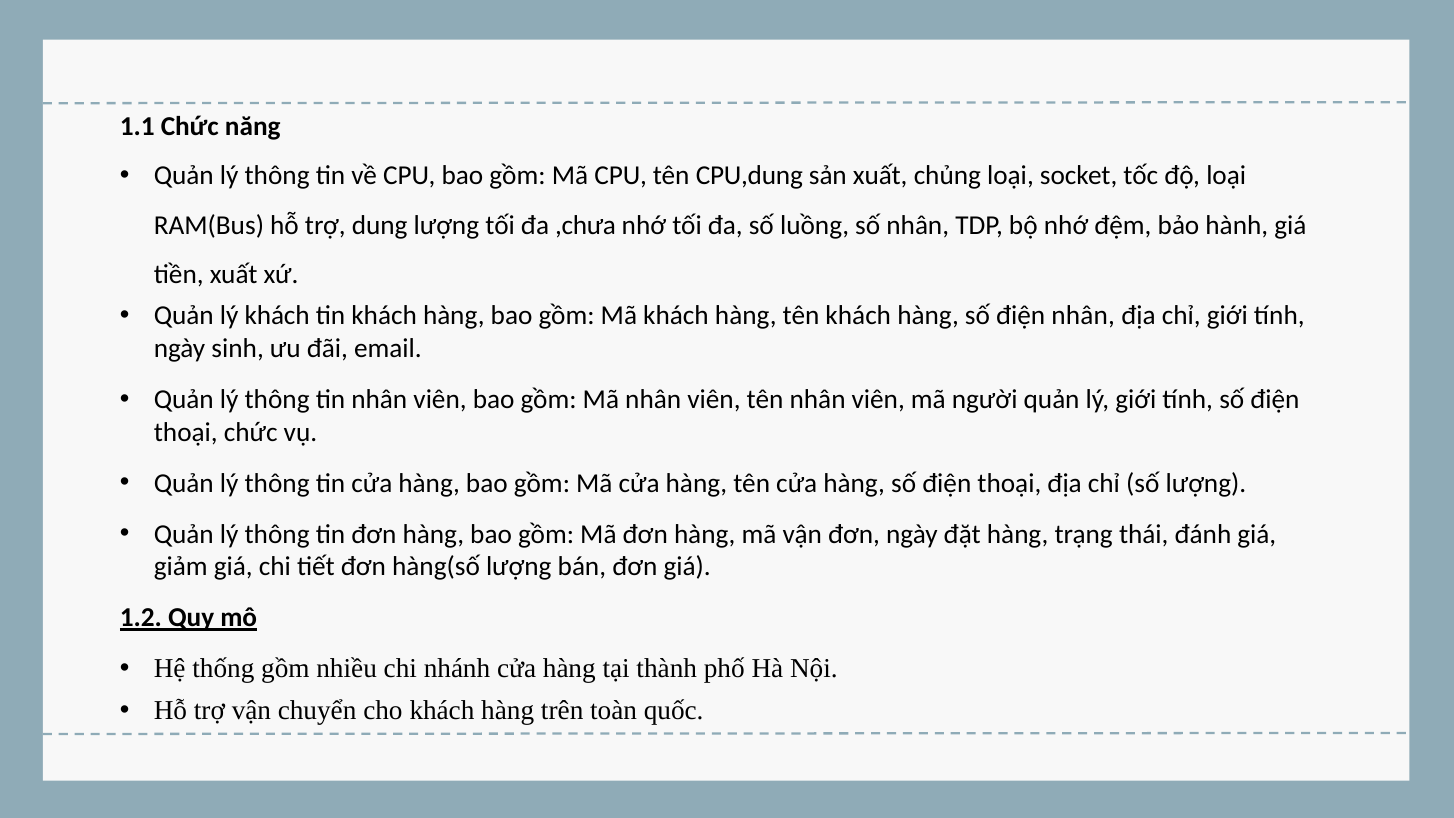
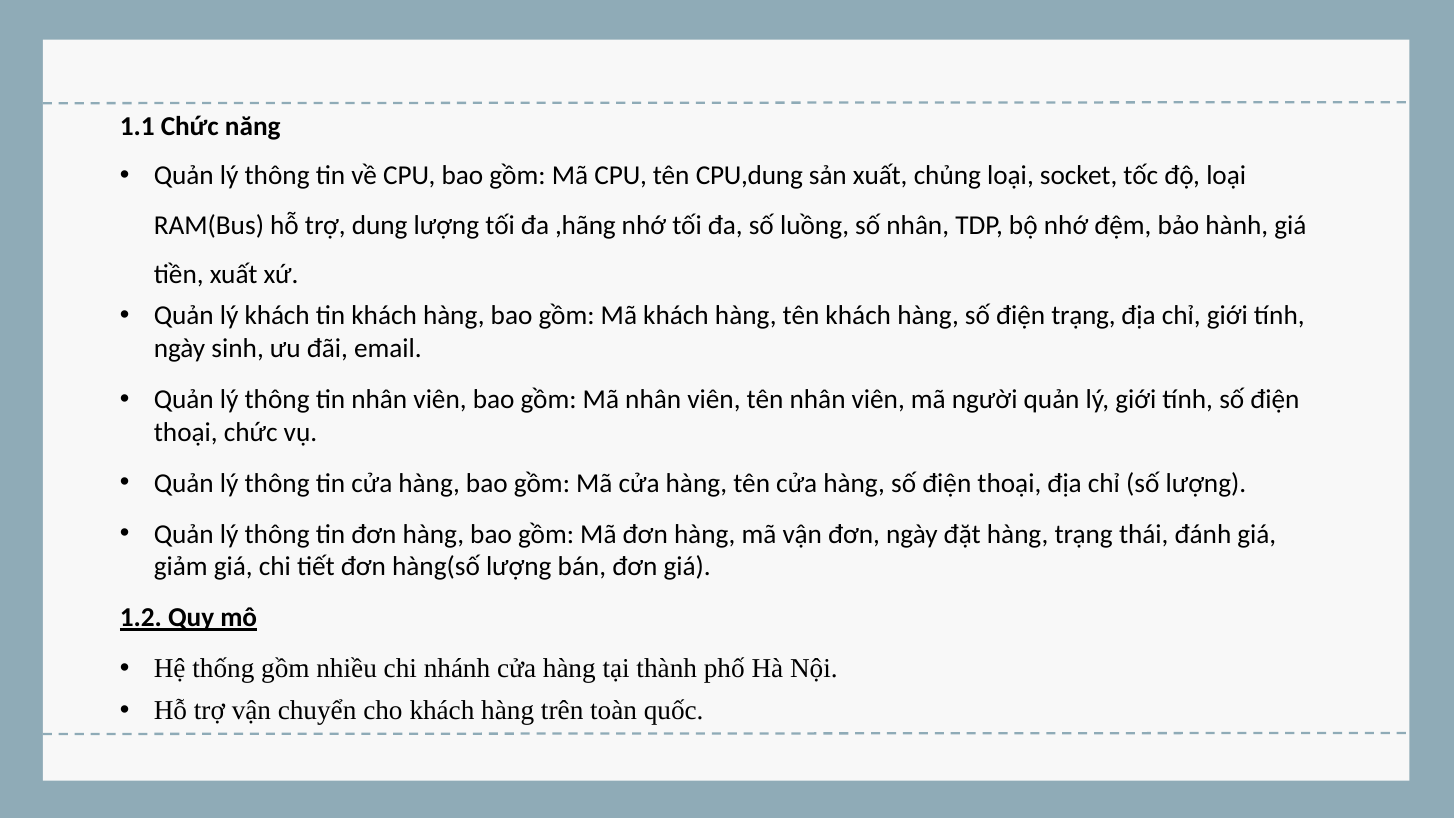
,chưa: ,chưa -> ,hãng (585, 225)
điện nhân: nhân -> trạng (1083, 316)
